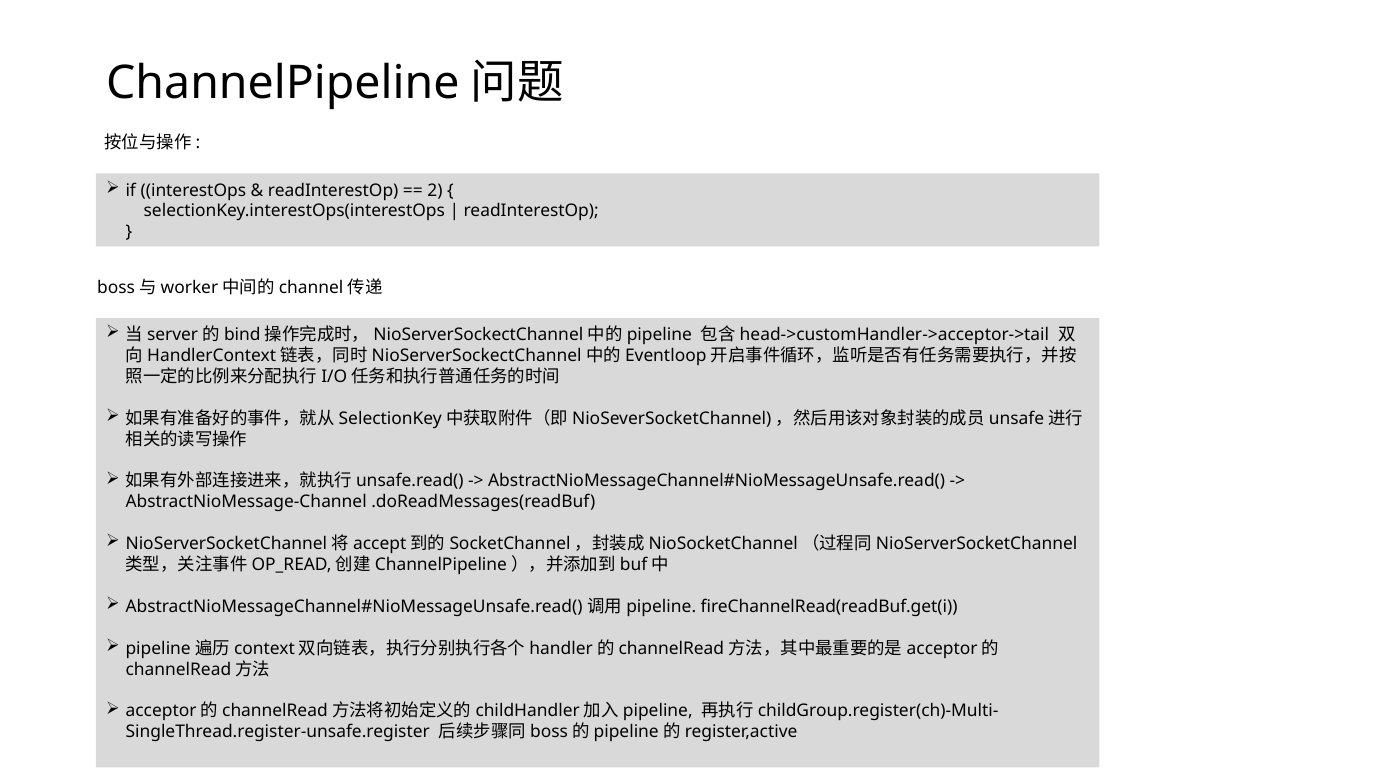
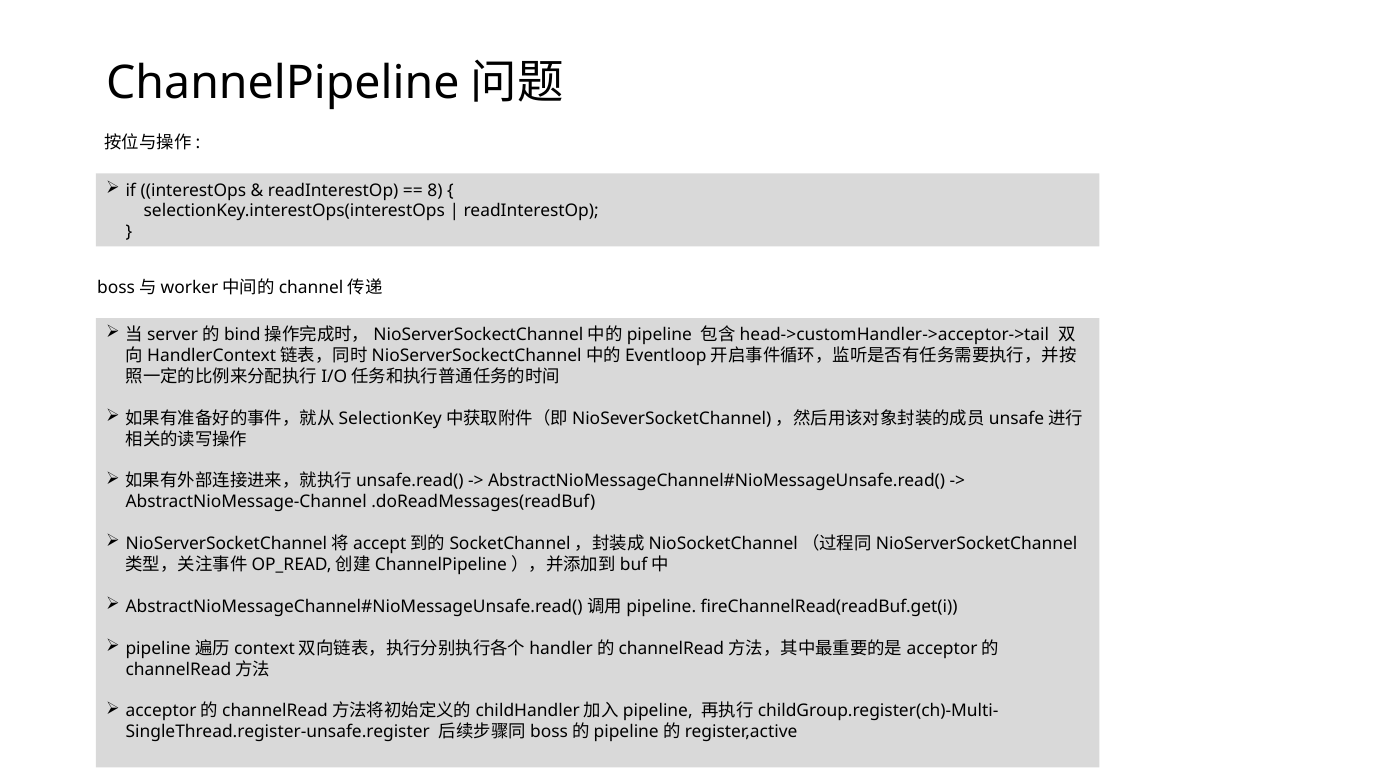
2: 2 -> 8 (435, 190)
